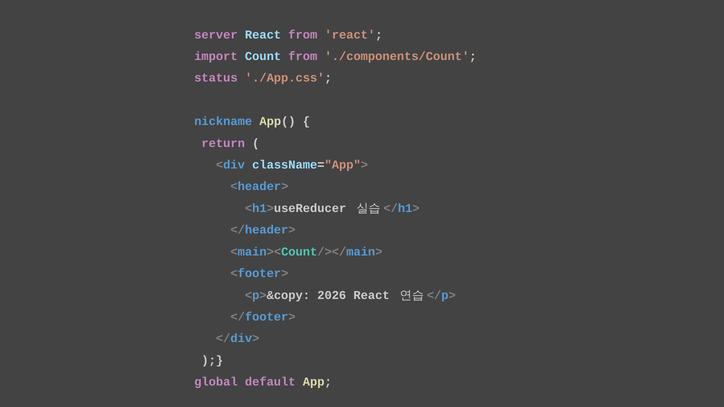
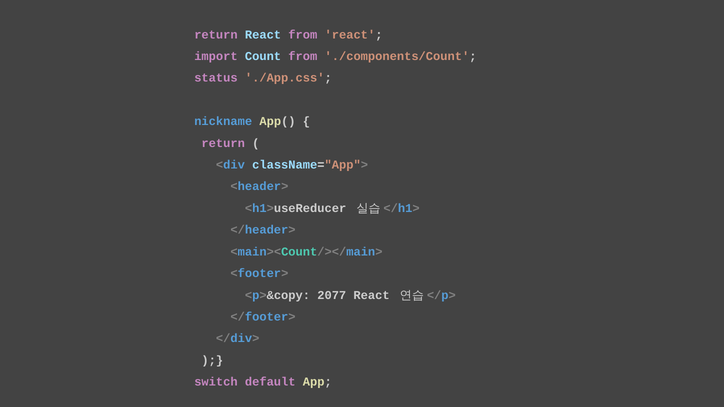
server: server -> return (216, 35)
2026: 2026 -> 2077 (332, 295)
global: global -> switch (216, 382)
